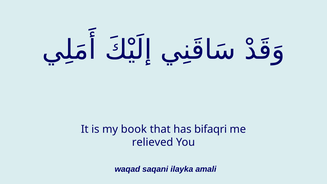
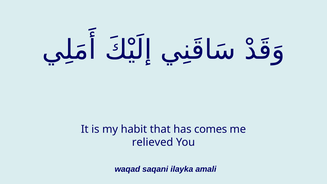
book: book -> habit (134, 129)
bifaqri: bifaqri -> comes (211, 129)
